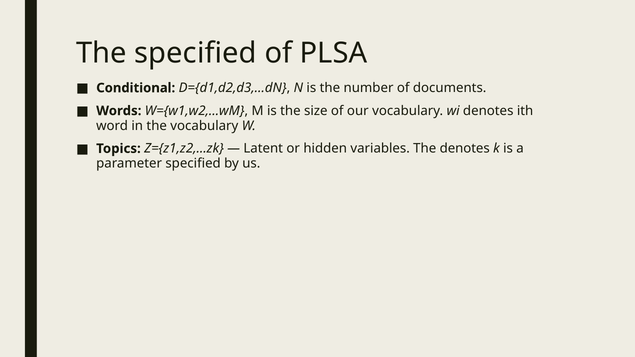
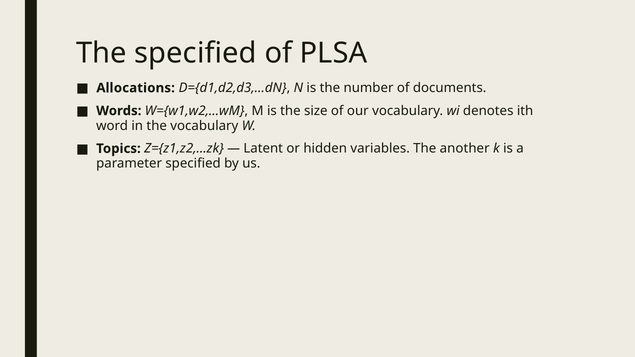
Conditional: Conditional -> Allocations (136, 88)
The denotes: denotes -> another (465, 149)
